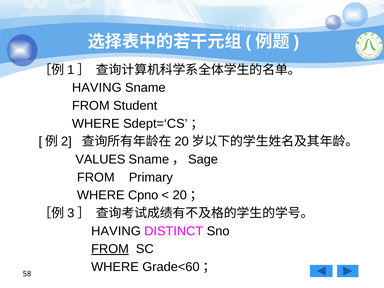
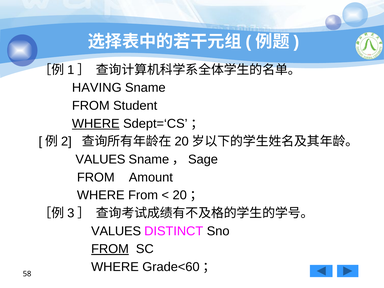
WHERE underline: none -> present (96, 124)
Primary: Primary -> Amount (151, 177)
WHERE Cpno: Cpno -> From (143, 195)
HAVING: HAVING -> VALUES (116, 231)
